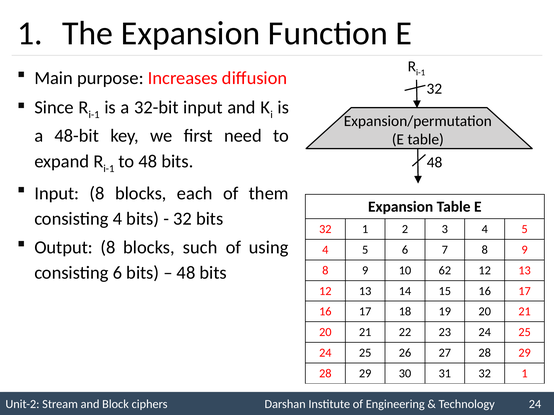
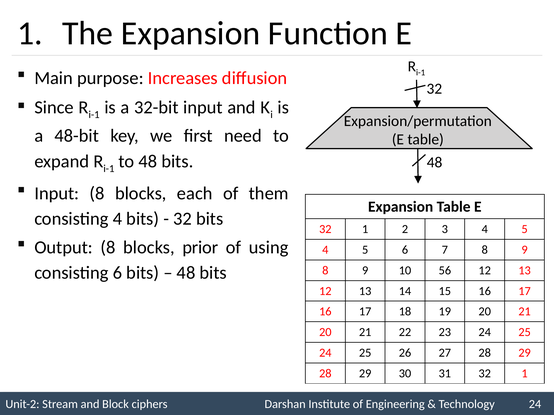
such: such -> prior (200, 248)
62: 62 -> 56 (445, 271)
